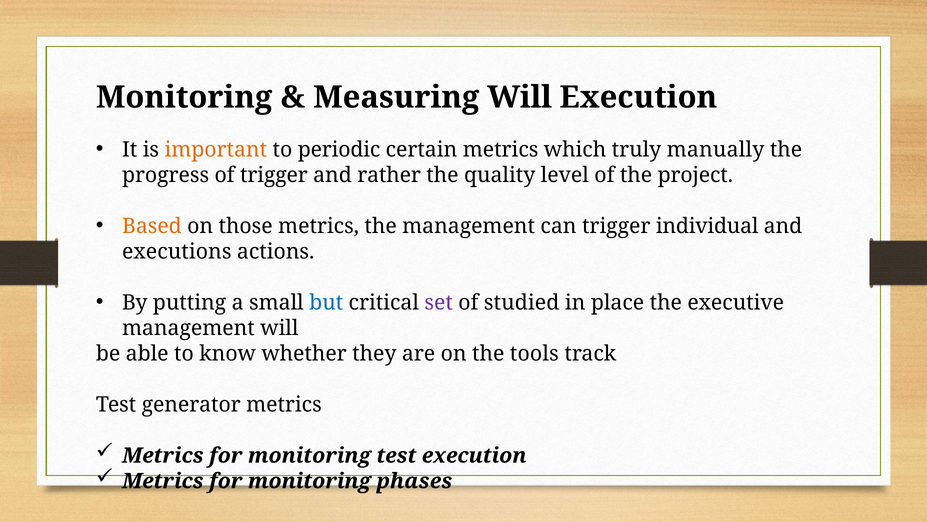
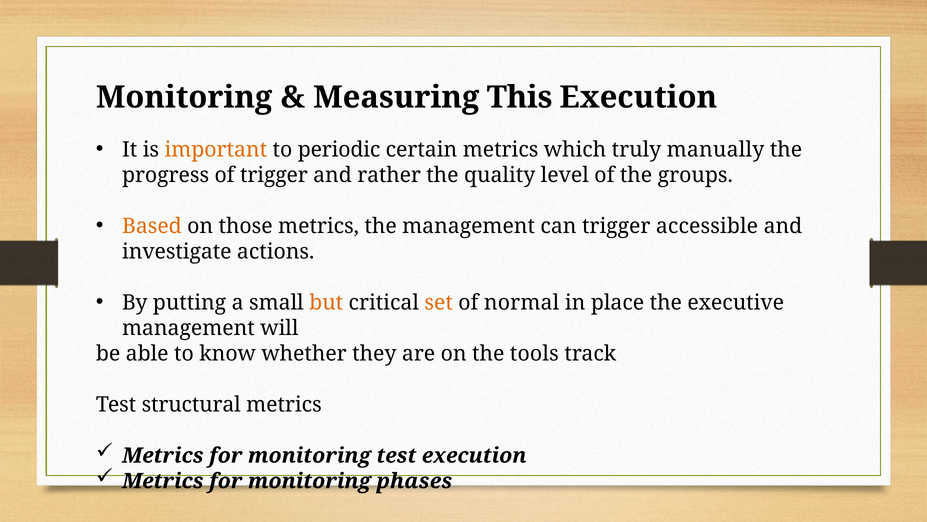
Measuring Will: Will -> This (520, 97)
project: project -> groups (695, 175)
individual: individual -> accessible (707, 226)
executions: executions -> investigate (177, 251)
but colour: blue -> orange (326, 302)
set colour: purple -> orange (439, 302)
studied: studied -> normal (522, 302)
generator: generator -> structural (191, 404)
